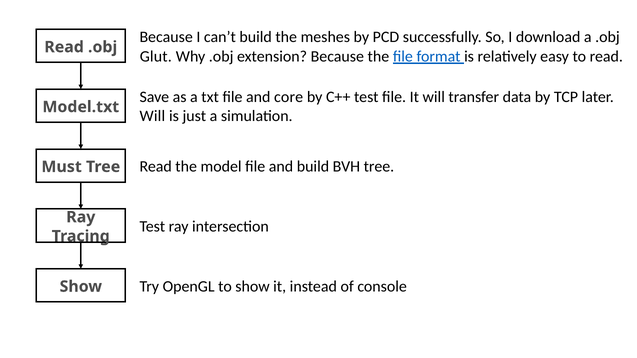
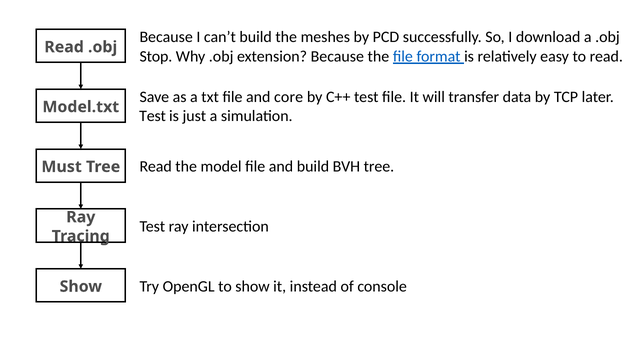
Glut: Glut -> Stop (156, 56)
Will: Will -> Test (153, 116)
